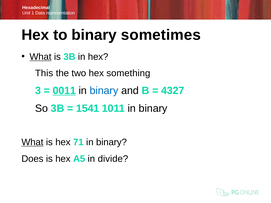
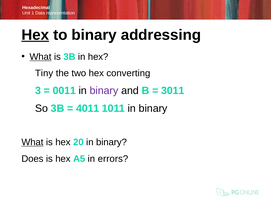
Hex underline: none -> present (35, 35)
sometimes: sometimes -> addressing (161, 35)
This: This -> Tiny (44, 73)
something: something -> converting (128, 73)
0011 underline: present -> none (64, 91)
binary colour: blue -> purple (104, 91)
4327: 4327 -> 3011 (173, 91)
1541: 1541 -> 4011 (88, 109)
71: 71 -> 20 (78, 142)
divide: divide -> errors (113, 159)
